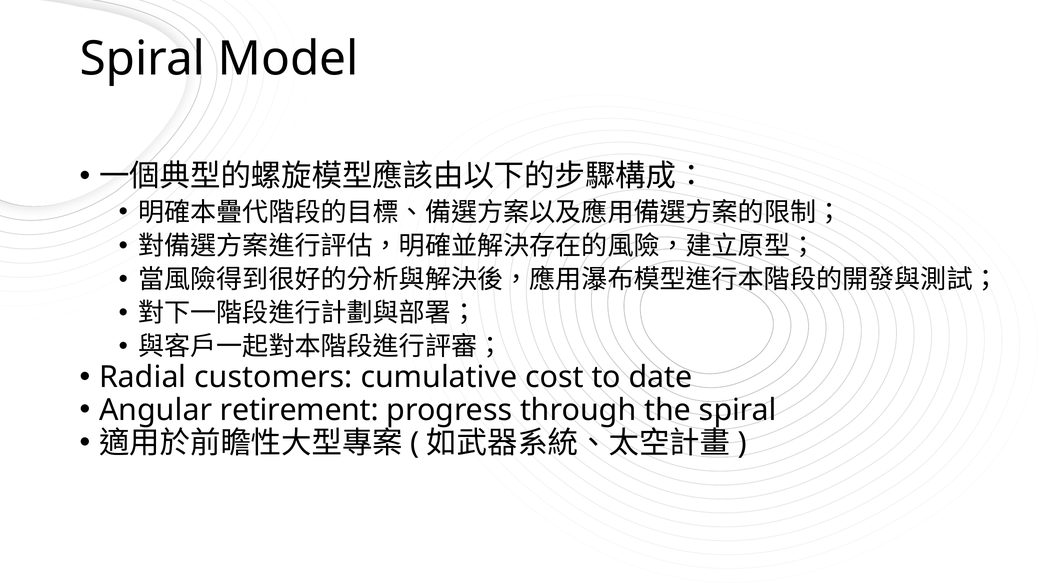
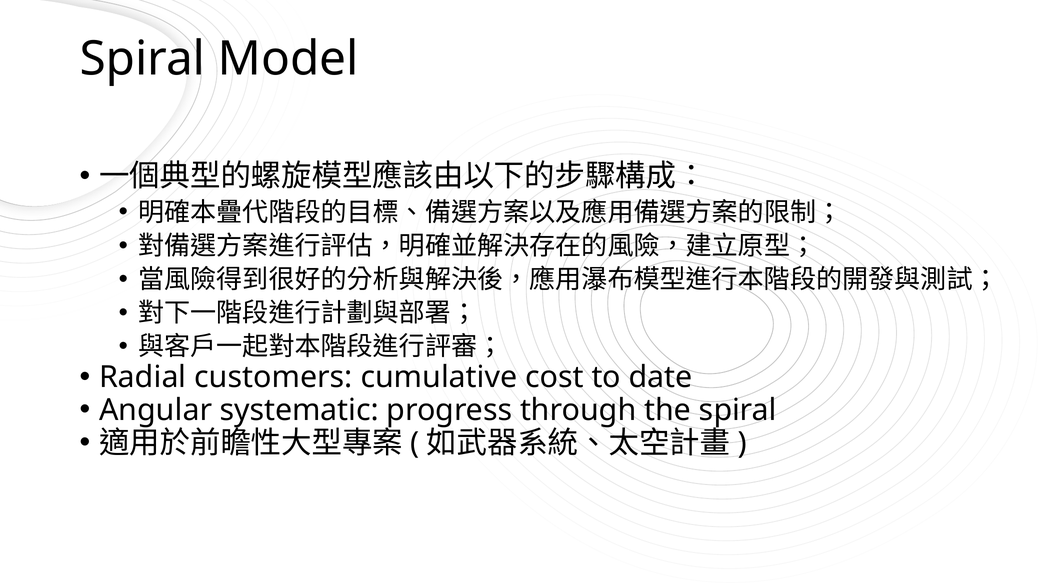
retirement: retirement -> systematic (299, 410)
